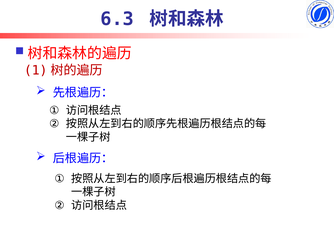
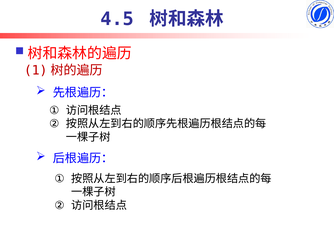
6.3: 6.3 -> 4.5 (117, 19)
